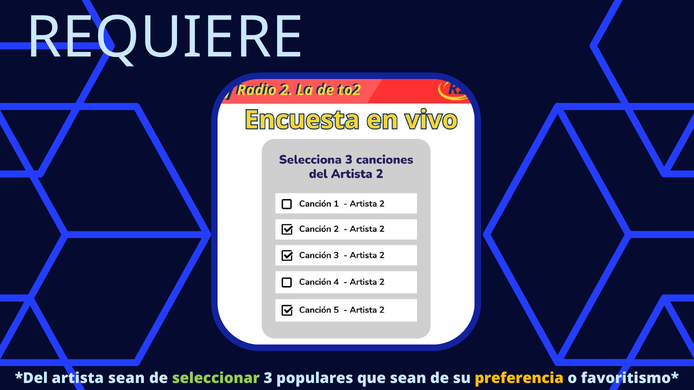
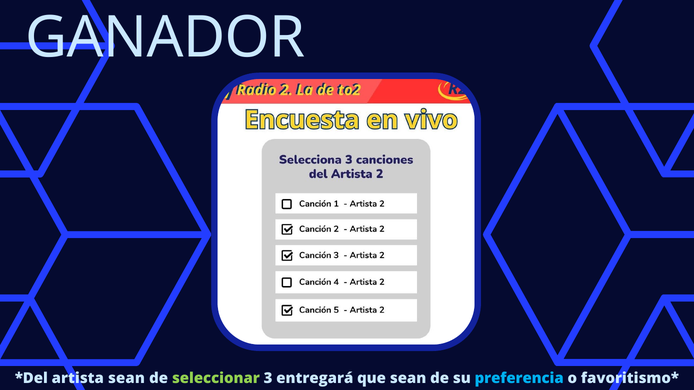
REQUIERE: REQUIERE -> GANADOR (165, 38)
populares: populares -> entregará (315, 379)
preferencia colour: yellow -> light blue (519, 379)
